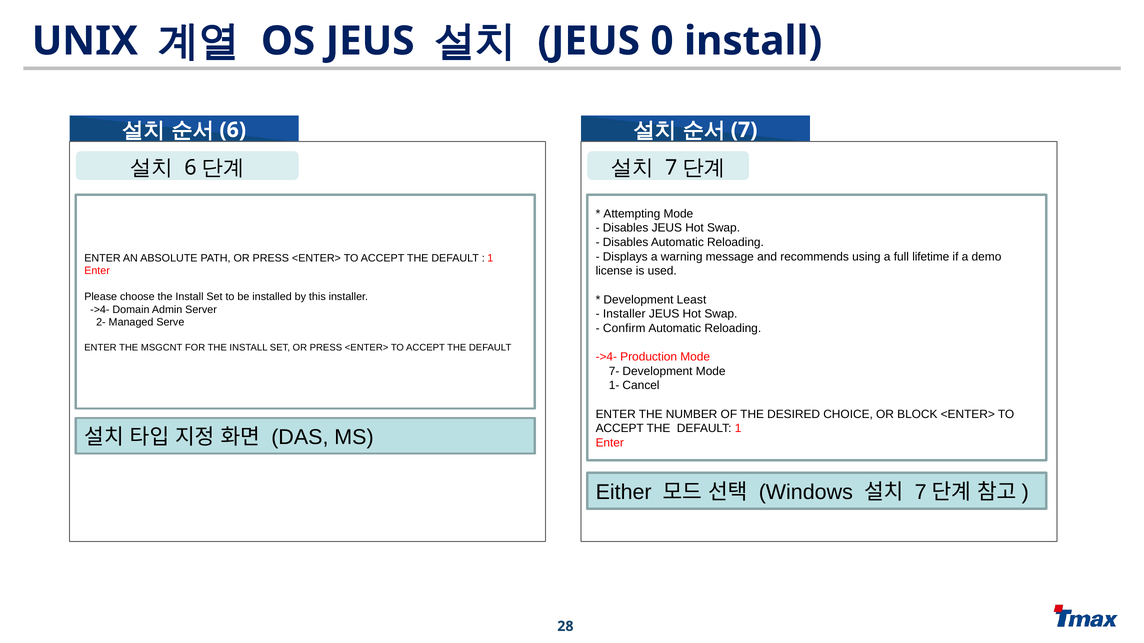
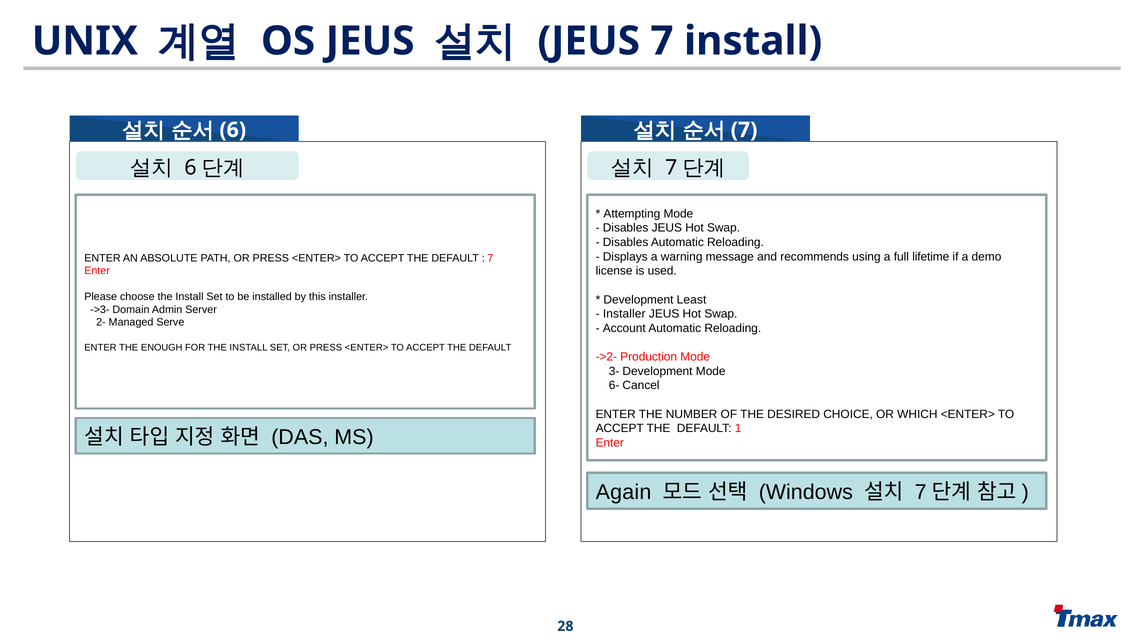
JEUS 0: 0 -> 7 (662, 41)
1: 1 -> 7 (490, 258)
->4-: ->4- -> ->3- (100, 310)
Confirm: Confirm -> Account (624, 328)
MSGCNT: MSGCNT -> ENOUGH (162, 348)
->4-: ->4- -> ->2- (606, 357)
7-: 7- -> 3- (614, 371)
1-: 1- -> 6- (614, 386)
BLOCK: BLOCK -> WHICH (917, 414)
Either: Either -> Again (624, 493)
